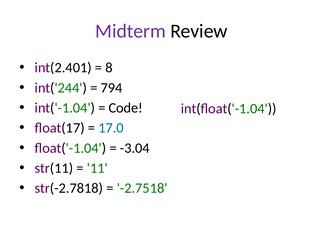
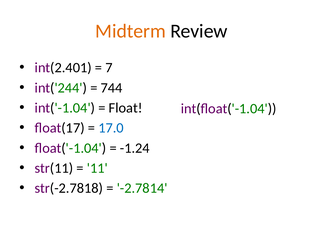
Midterm colour: purple -> orange (131, 31)
8: 8 -> 7 (109, 68)
794: 794 -> 744 (112, 88)
Code: Code -> Float (126, 108)
-3.04: -3.04 -> -1.24 (135, 148)
-2.7518: -2.7518 -> -2.7814 (142, 188)
